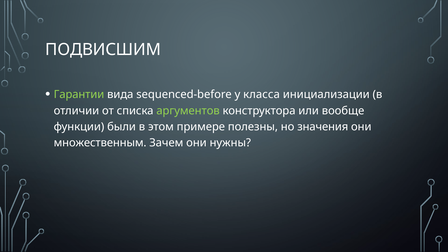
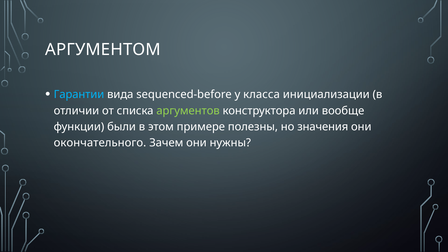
ПОДВИСШИМ: ПОДВИСШИМ -> АРГУМЕНТОМ (103, 50)
Гарантии colour: light green -> light blue (79, 95)
множественным: множественным -> окончательного (100, 143)
